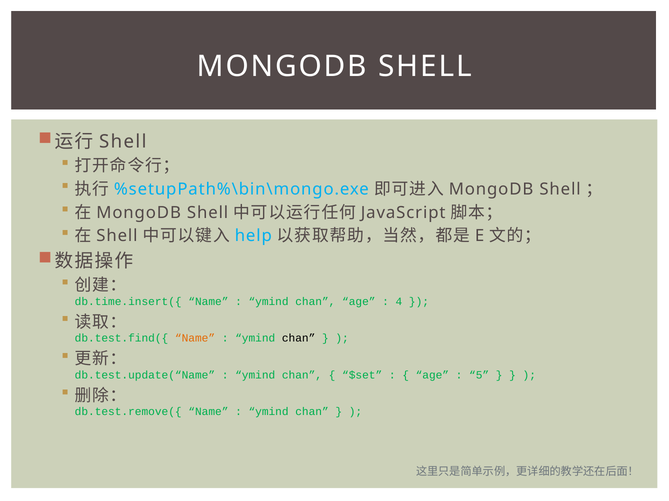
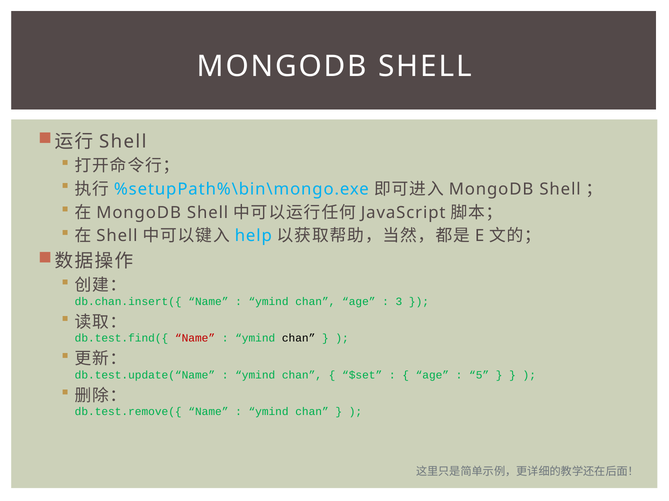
db.time.insert({: db.time.insert({ -> db.chan.insert({ (128, 302)
4: 4 -> 3 (399, 302)
Name colour: orange -> red (195, 339)
